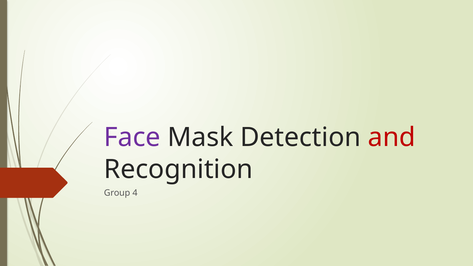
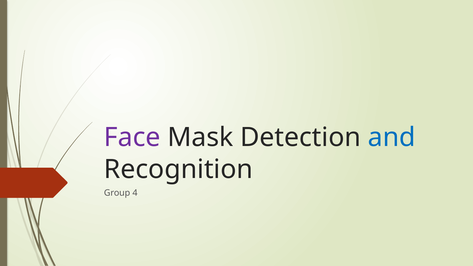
and colour: red -> blue (392, 138)
